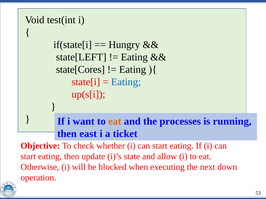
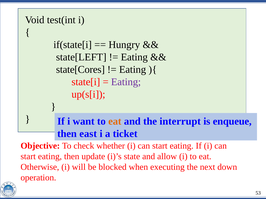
Eating colour: blue -> purple (126, 82)
processes: processes -> interrupt (180, 122)
running: running -> enqueue (232, 122)
